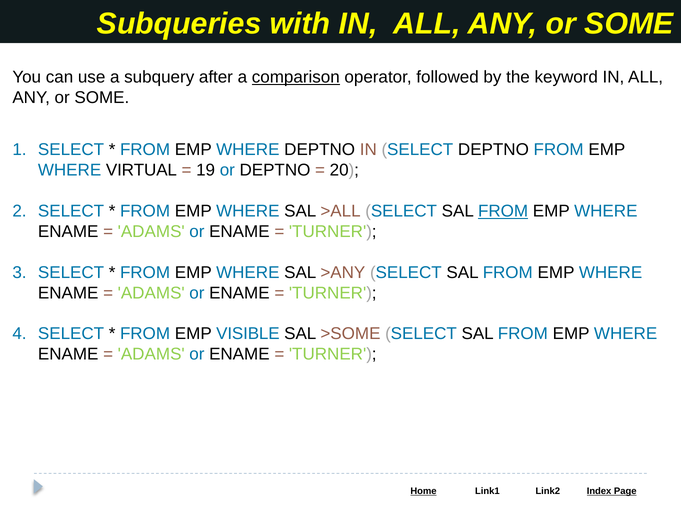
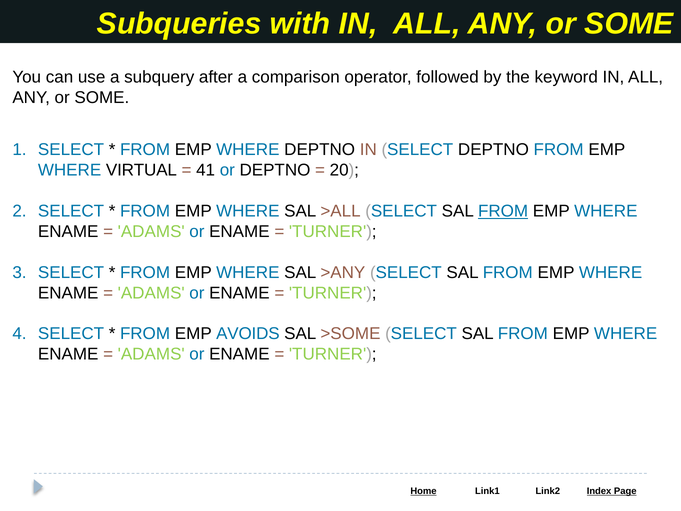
comparison underline: present -> none (296, 77)
19: 19 -> 41 (206, 170)
VISIBLE: VISIBLE -> AVOIDS (248, 334)
